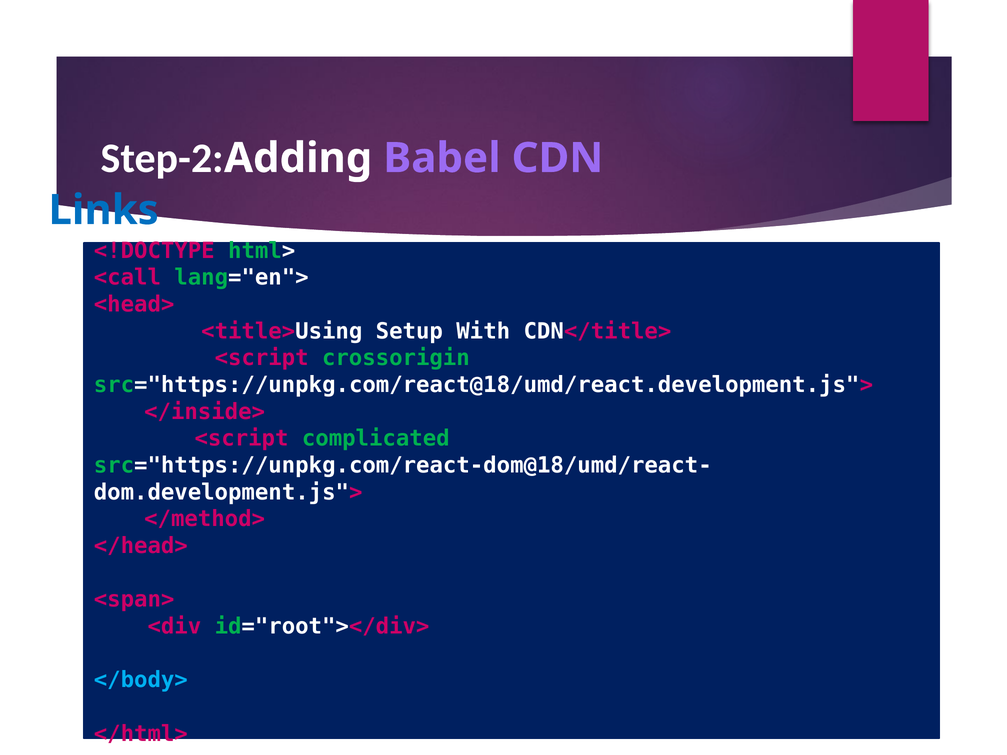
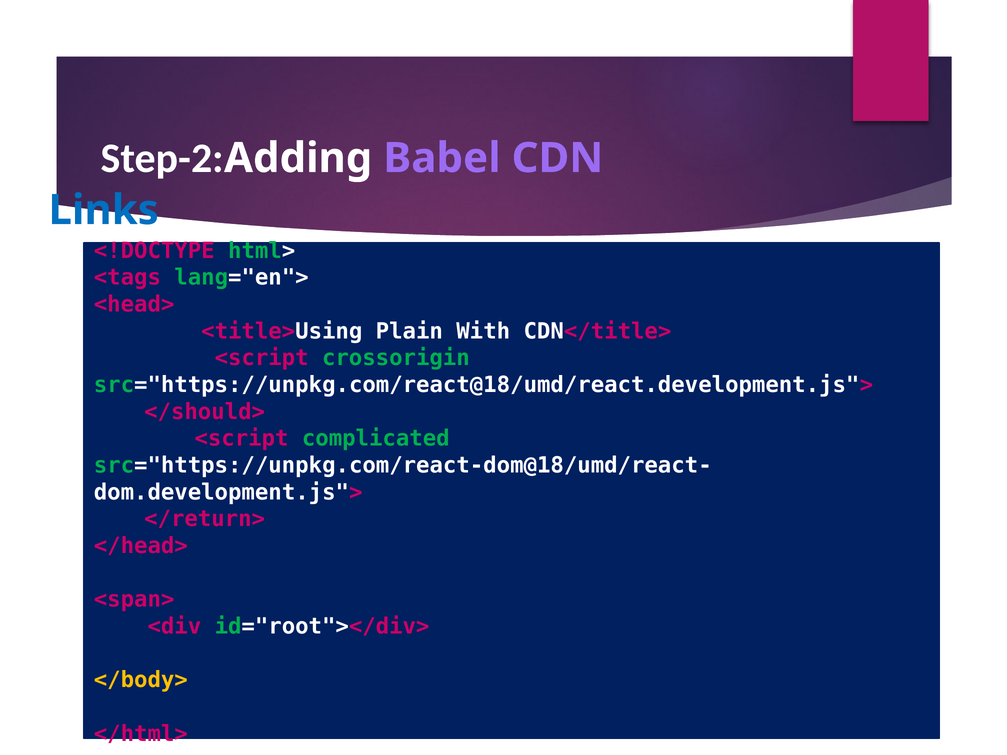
<call: <call -> <tags (127, 278)
Setup: Setup -> Plain (409, 331)
</inside>: </inside> -> </should> (205, 412)
</method>: </method> -> </return> (205, 519)
</body> colour: light blue -> yellow (141, 680)
